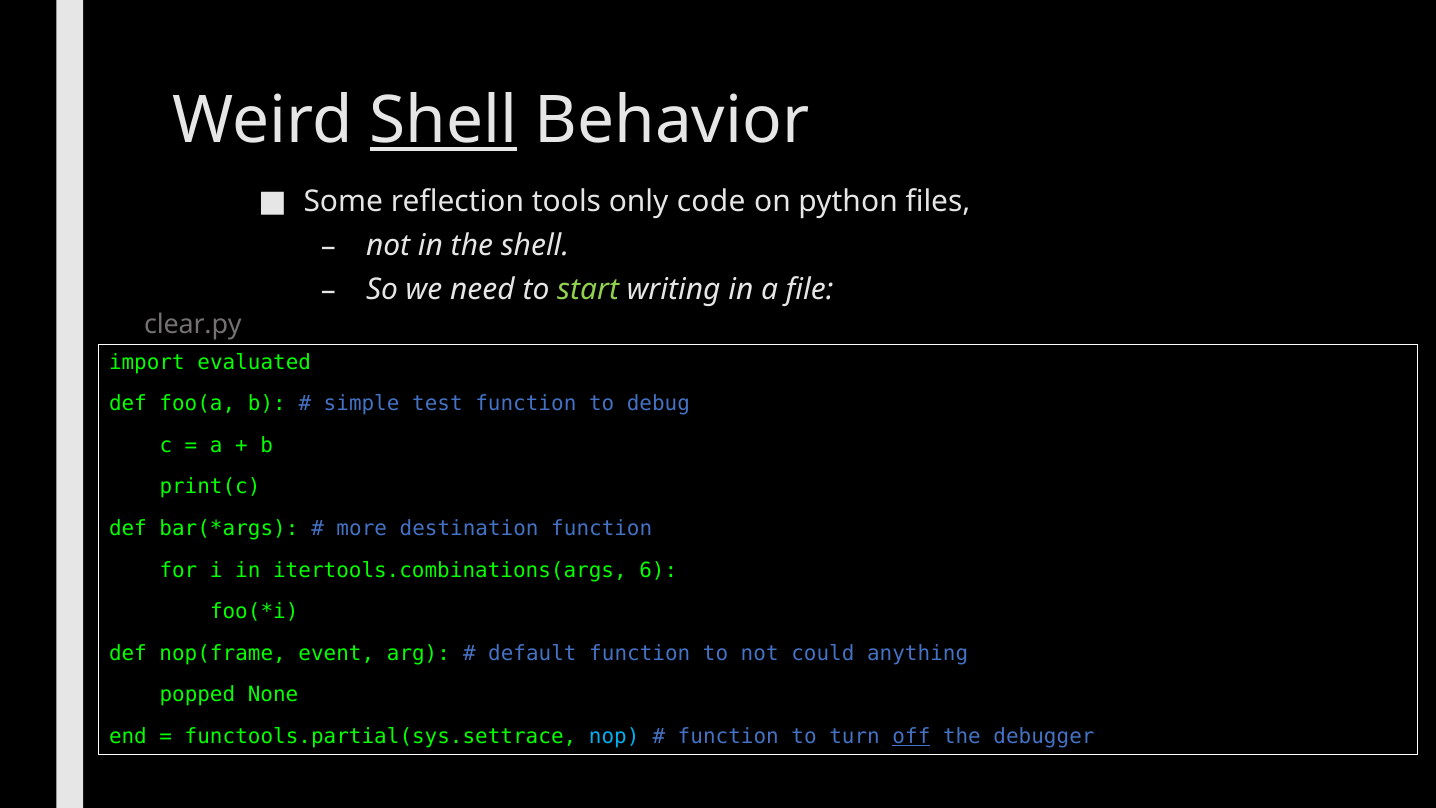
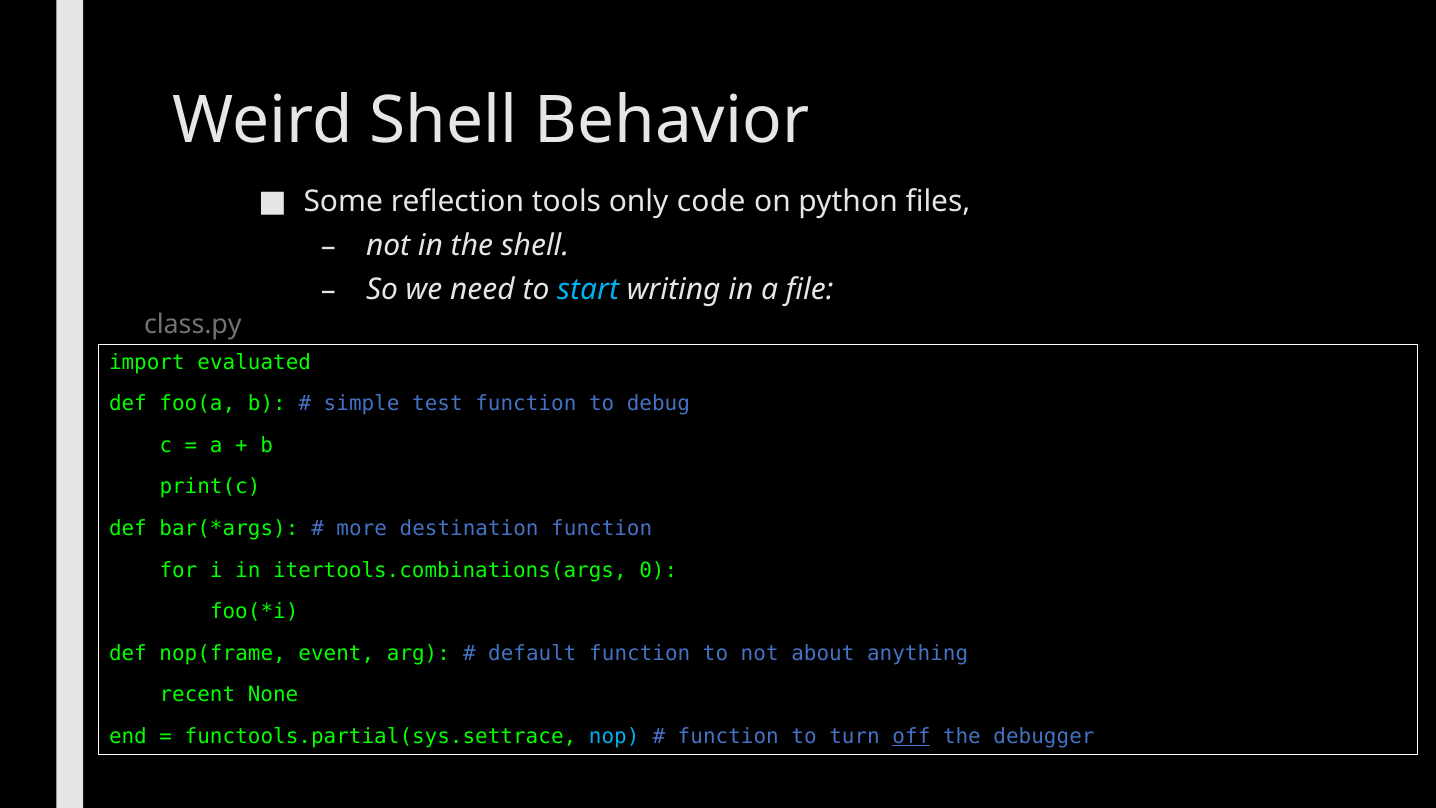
Shell underline: present -> none (444, 121)
start colour: light green -> light blue (588, 290)
clear.py: clear.py -> class.py (193, 324)
6: 6 -> 0 (658, 570)
could: could -> about (823, 653)
popped: popped -> recent (197, 695)
